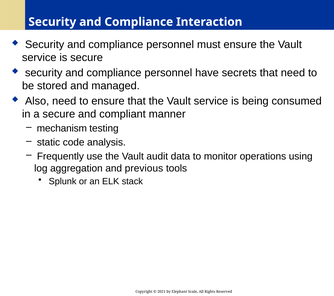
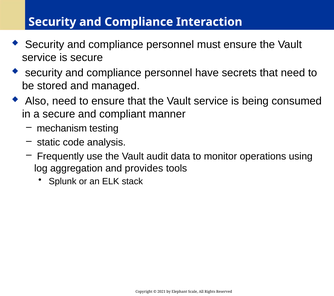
previous: previous -> provides (144, 168)
